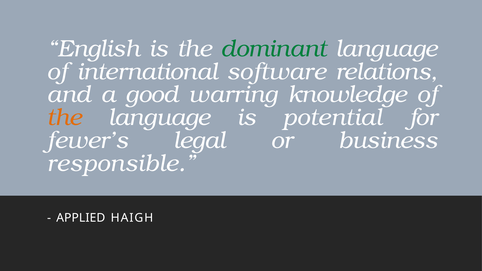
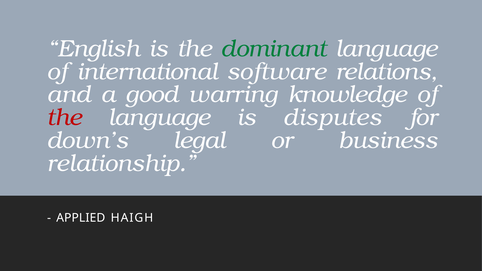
the colour: orange -> red (64, 117)
potential: potential -> disputes (332, 117)
fewer’s: fewer’s -> down’s (87, 140)
responsible: responsible -> relationship (122, 163)
